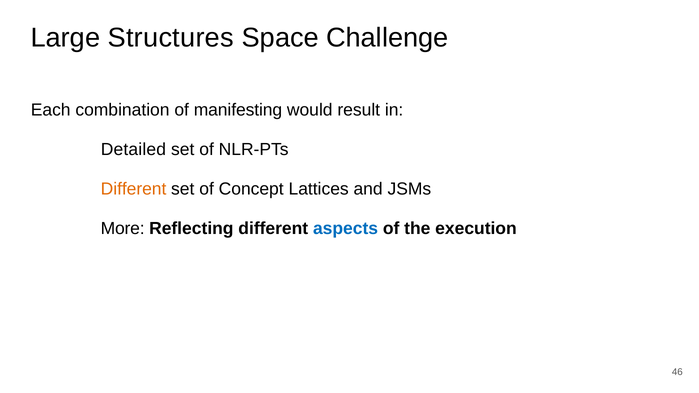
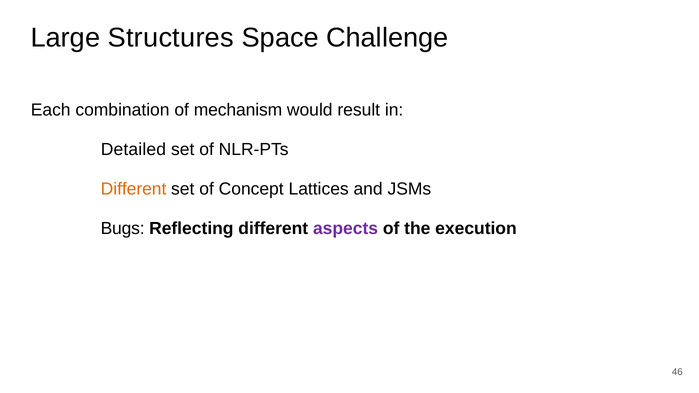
manifesting: manifesting -> mechanism (238, 110)
More: More -> Bugs (123, 229)
aspects colour: blue -> purple (346, 229)
